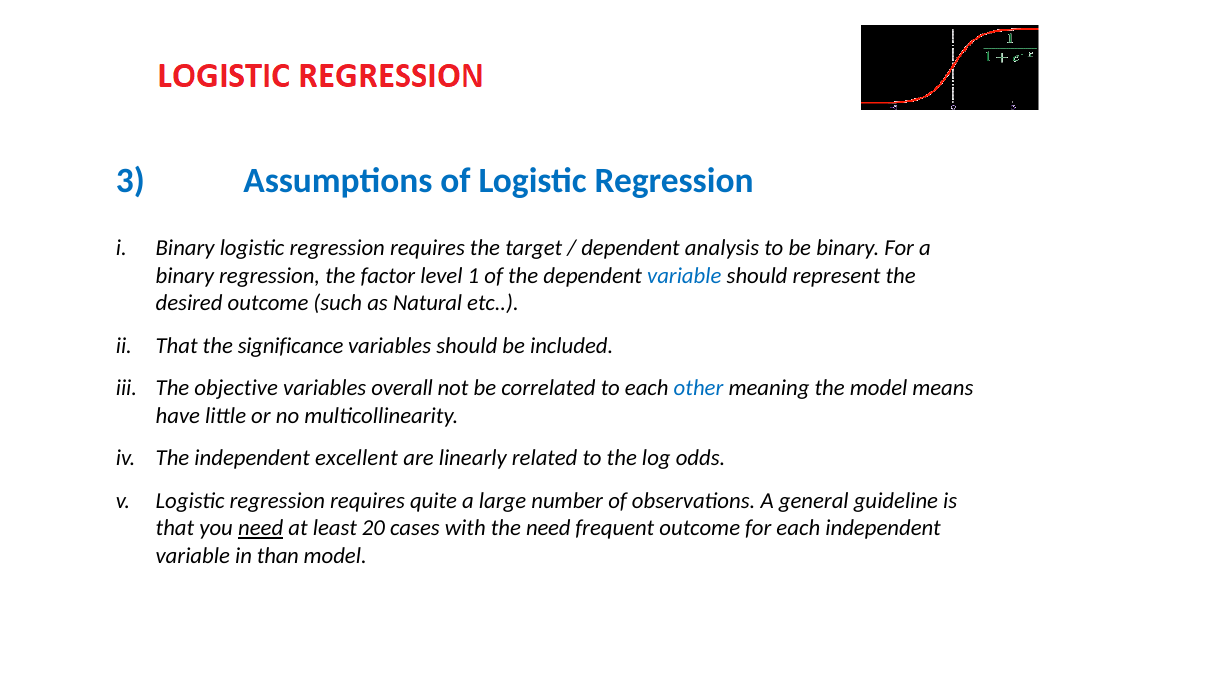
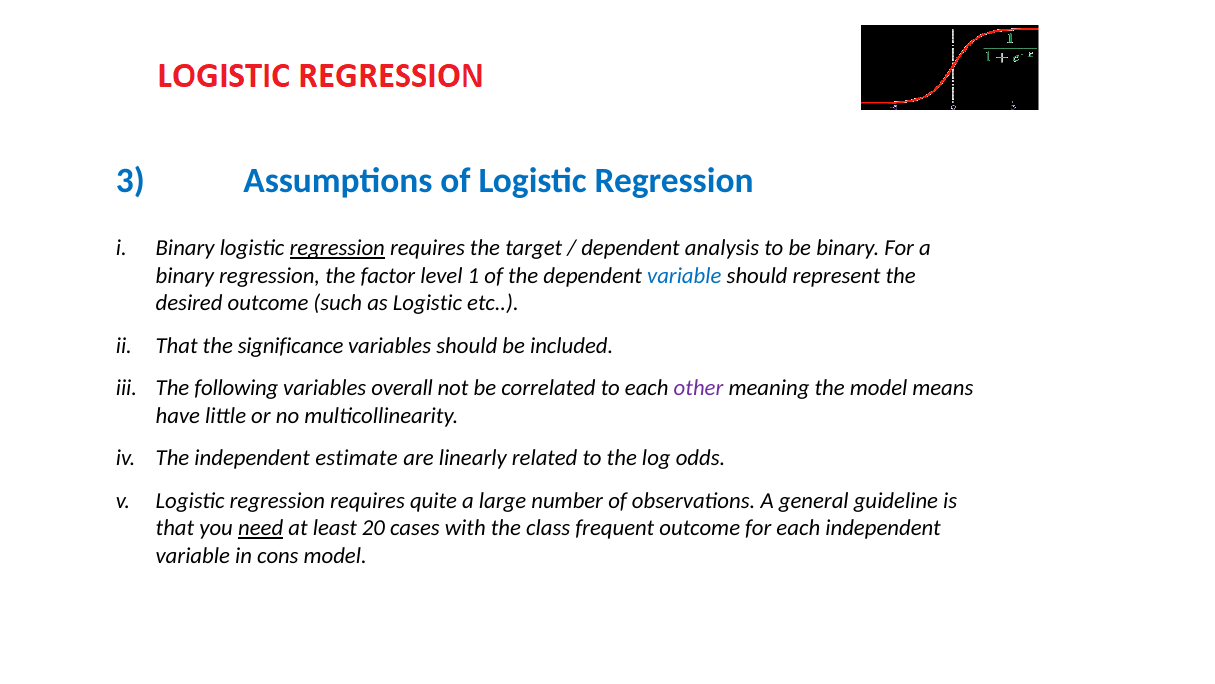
regression underline: none -> present (337, 248)
as Natural: Natural -> Logistic (427, 303)
objective: objective -> following (236, 388)
other colour: blue -> purple (699, 388)
excellent: excellent -> estimate (356, 458)
the need: need -> class (548, 528)
than: than -> cons (278, 555)
